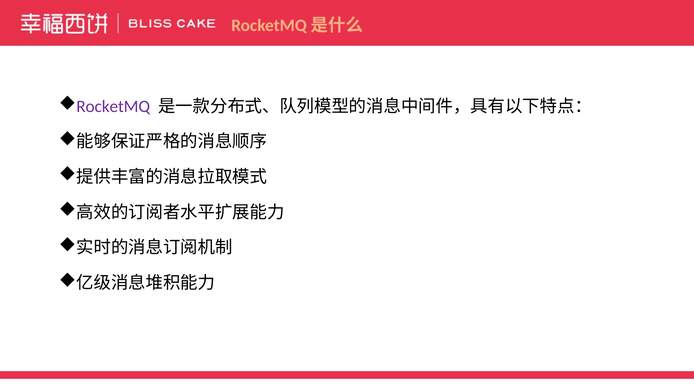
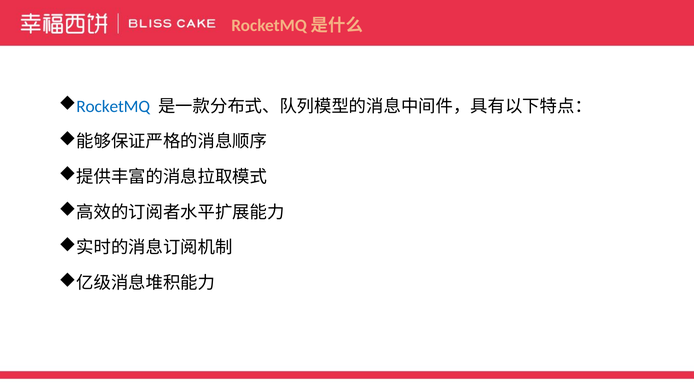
RocketMQ colour: purple -> blue (113, 106)
